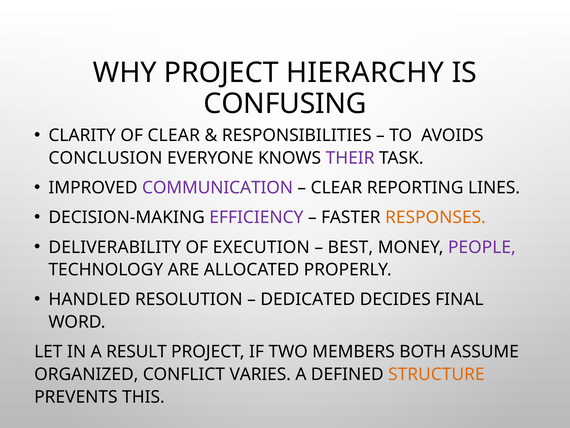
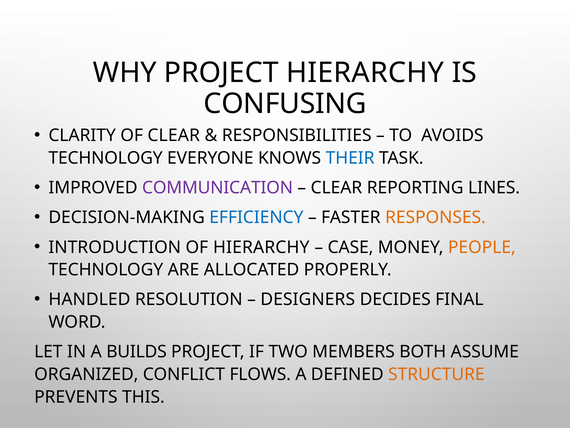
CONCLUSION: CONCLUSION -> TECHNOLOGY (106, 158)
THEIR colour: purple -> blue (350, 158)
EFFICIENCY colour: purple -> blue (256, 217)
DELIVERABILITY: DELIVERABILITY -> INTRODUCTION (115, 247)
OF EXECUTION: EXECUTION -> HIERARCHY (261, 247)
BEST: BEST -> CASE (351, 247)
PEOPLE colour: purple -> orange (482, 247)
DEDICATED: DEDICATED -> DESIGNERS (308, 299)
RESULT: RESULT -> BUILDS (137, 351)
VARIES: VARIES -> FLOWS (260, 374)
